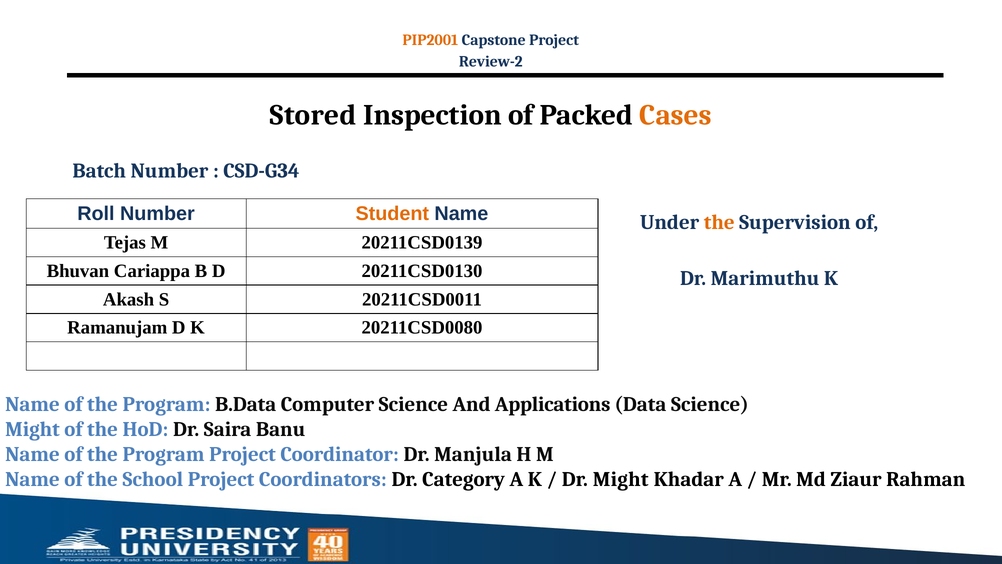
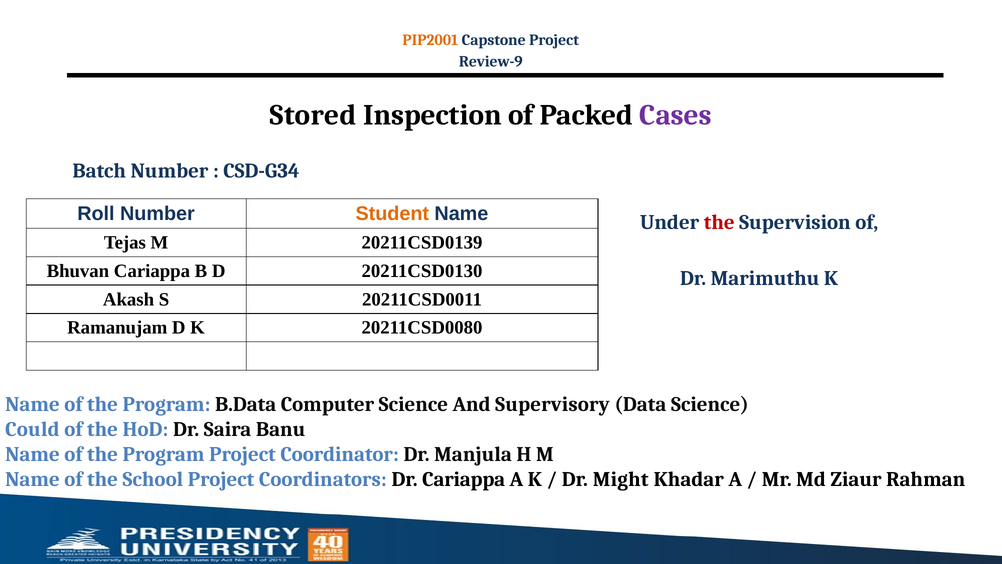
Review-2: Review-2 -> Review-9 (491, 61)
Cases colour: orange -> purple (676, 115)
the colour: orange -> red (719, 222)
Applications: Applications -> Supervisory (552, 404)
Might: Might -> Could (32, 429)
Dr Category: Category -> Cariappa (464, 479)
